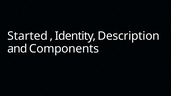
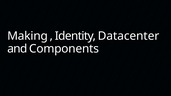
Started: Started -> Making (28, 36)
Description: Description -> Datacenter (129, 36)
